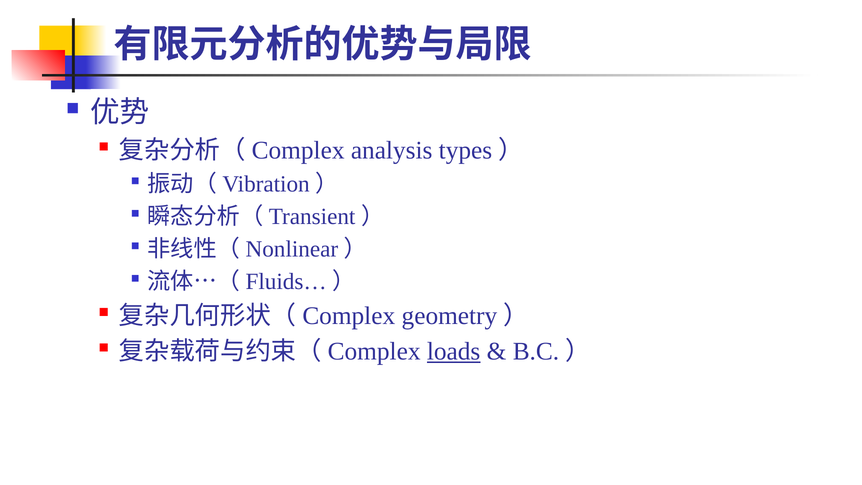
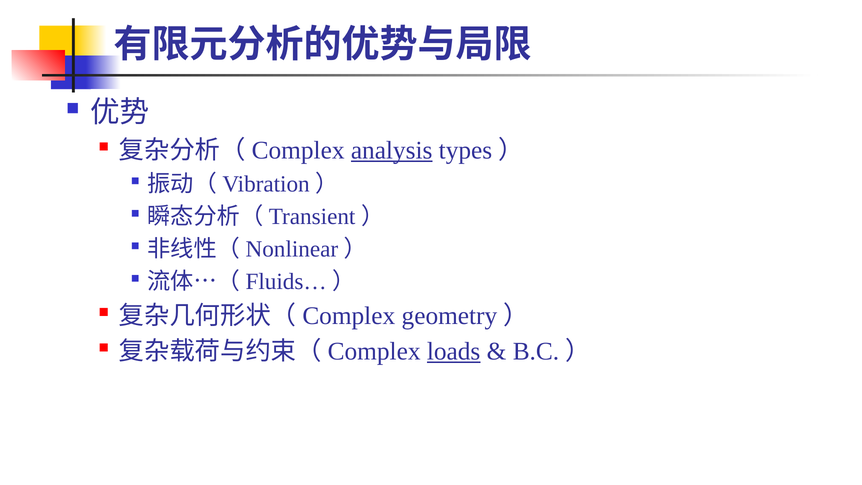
analysis underline: none -> present (392, 150)
